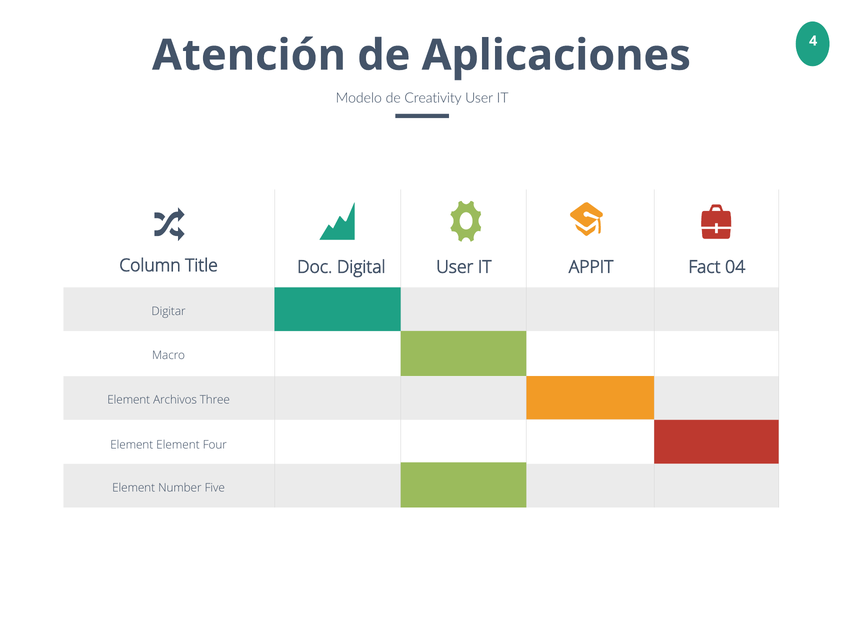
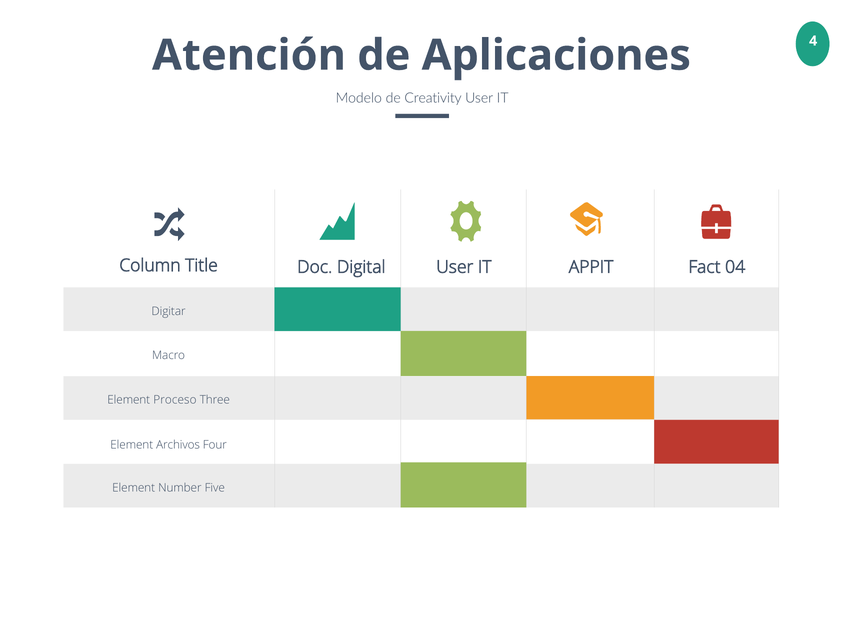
Archivos: Archivos -> Proceso (175, 400)
Element Element: Element -> Archivos (178, 445)
